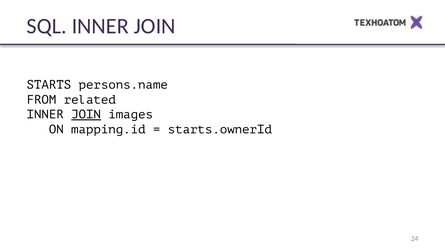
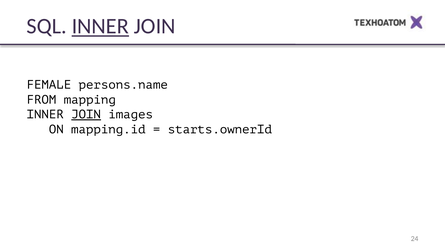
INNER underline: none -> present (100, 26)
STARTS: STARTS -> FEMALE (49, 85)
related: related -> mapping (90, 100)
